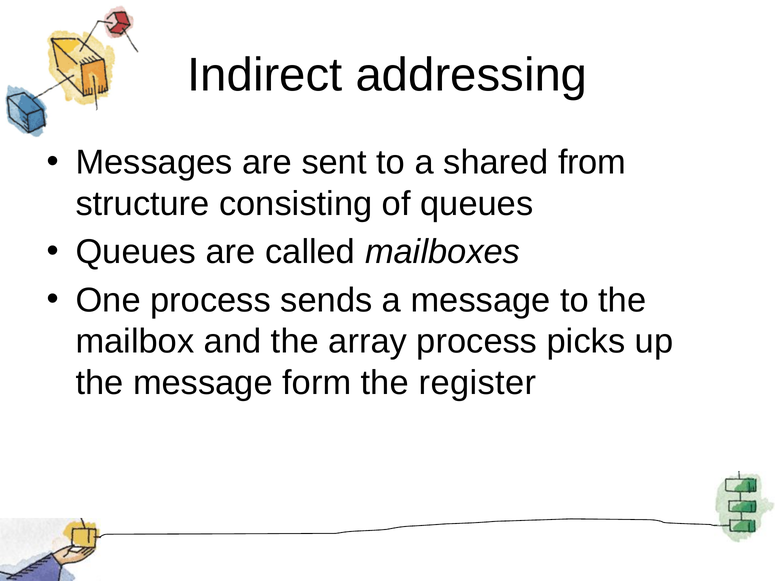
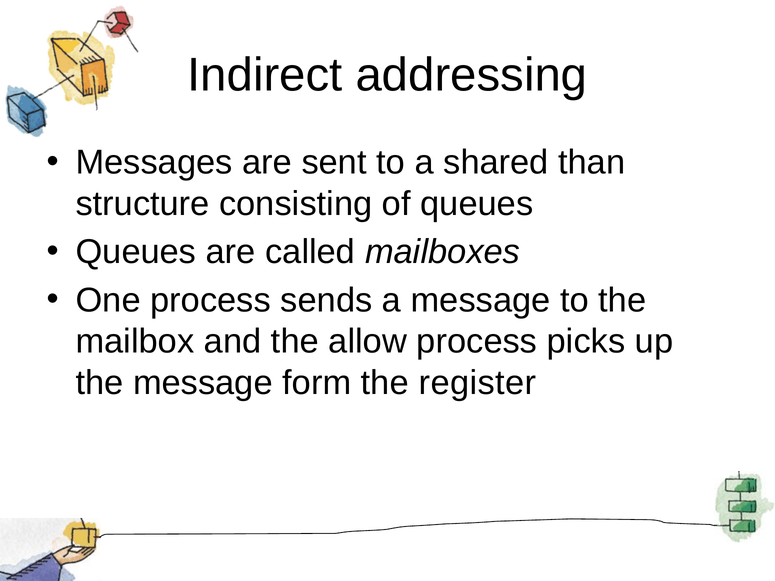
from: from -> than (592, 163)
array: array -> allow (368, 342)
